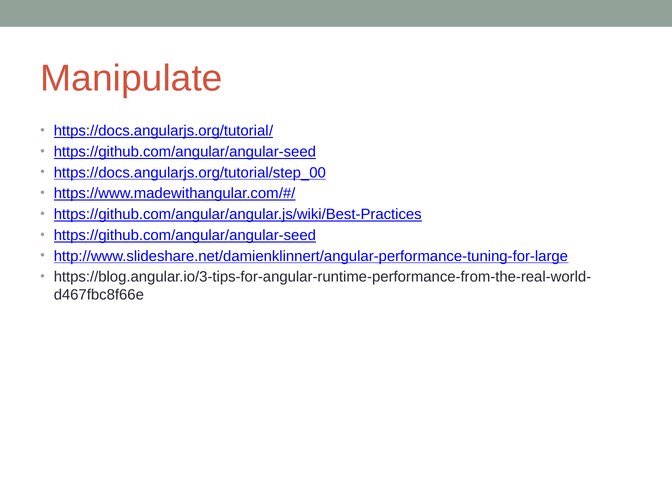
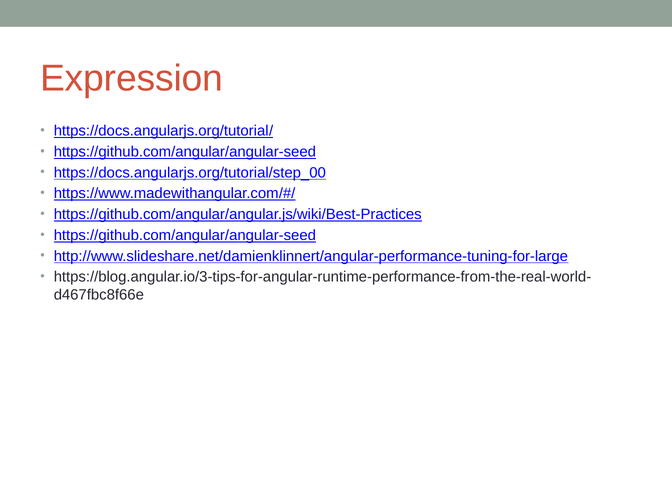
Manipulate: Manipulate -> Expression (132, 78)
